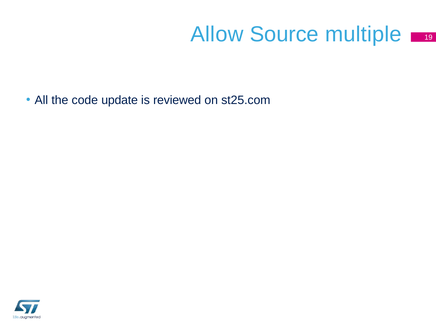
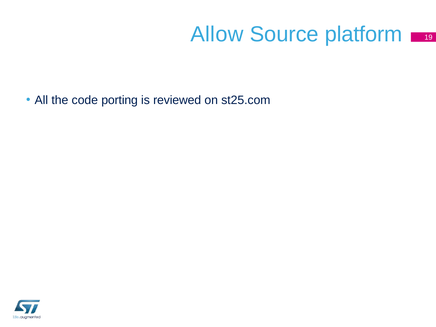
multiple: multiple -> platform (364, 34)
update: update -> porting (120, 100)
